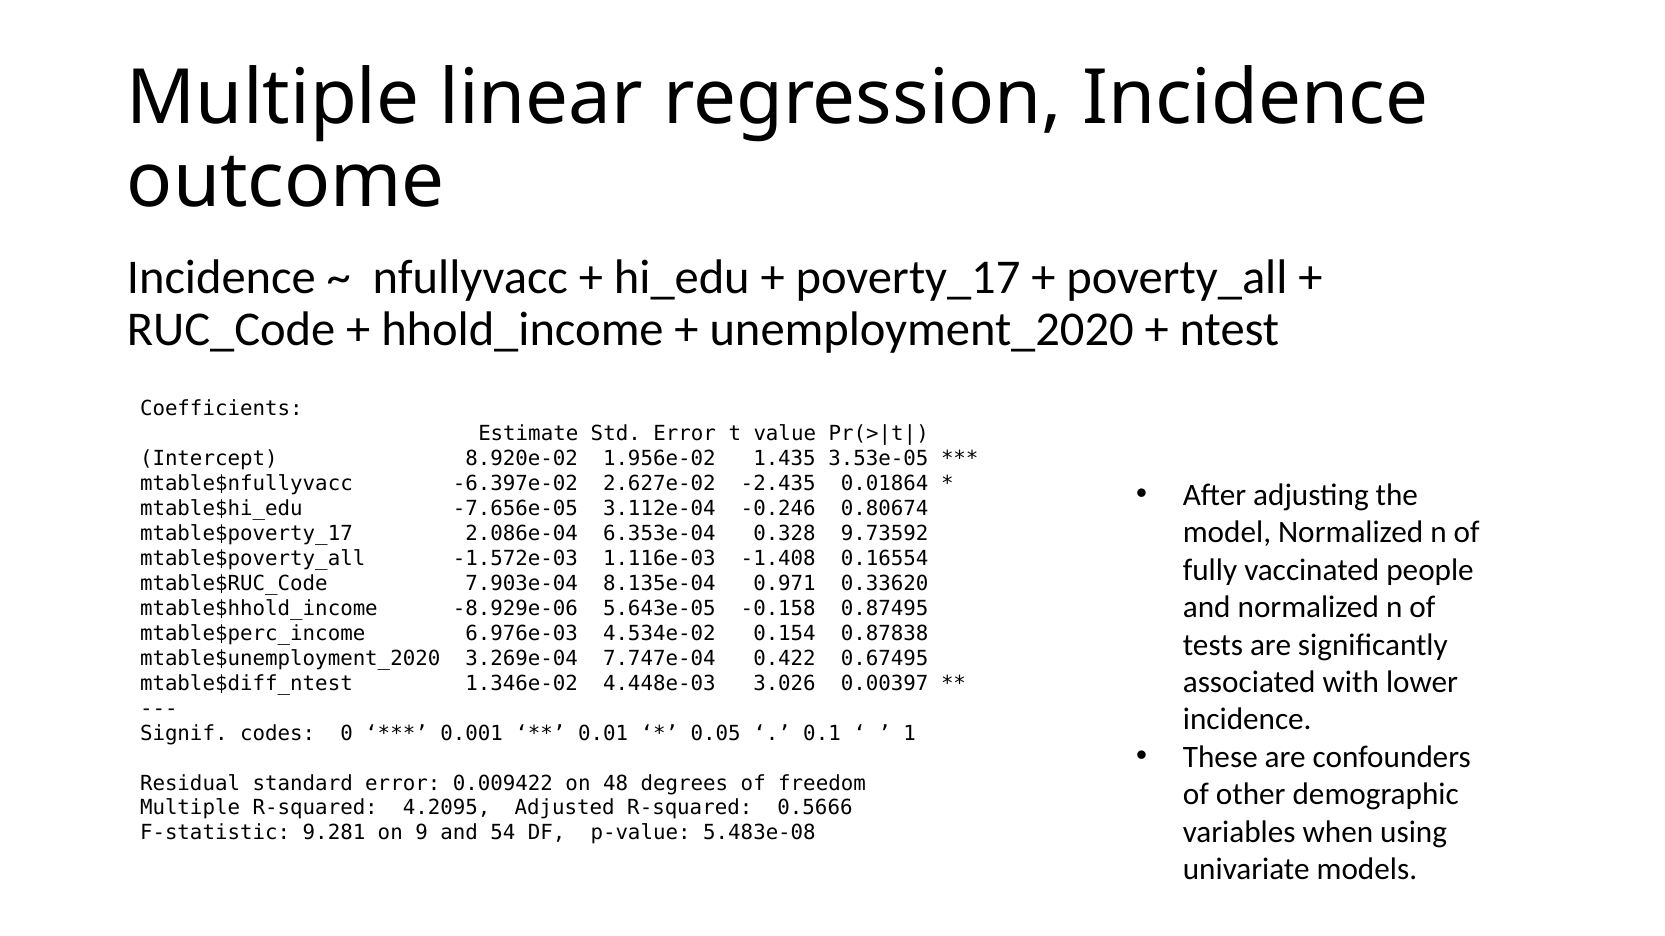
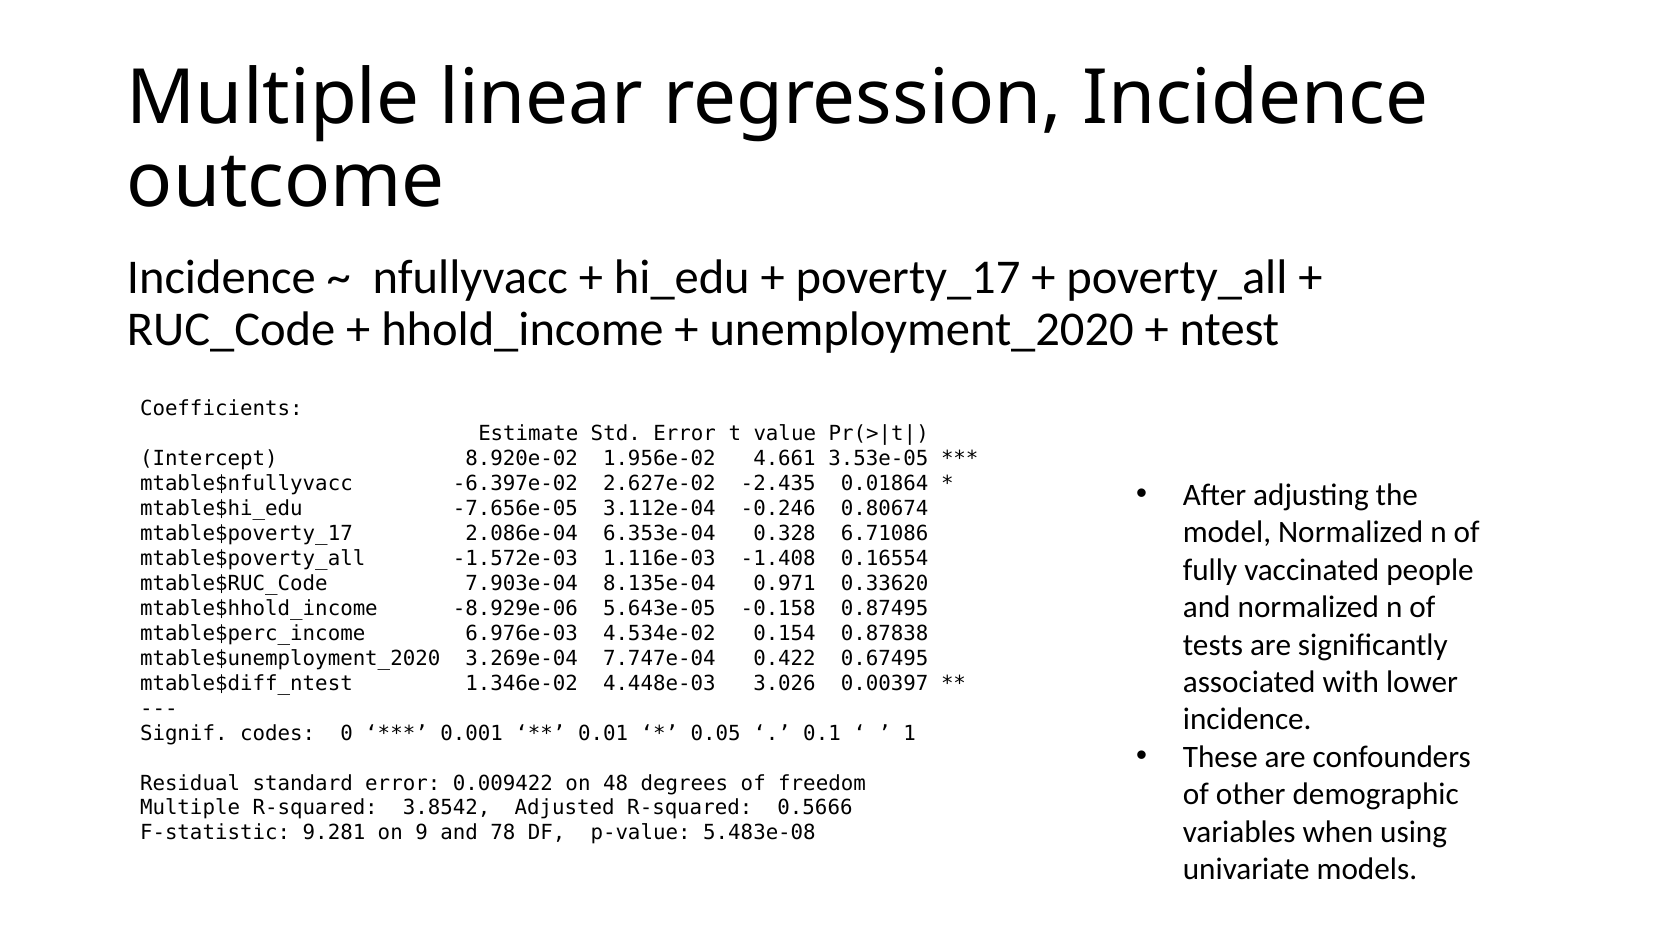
1.435: 1.435 -> 4.661 (785, 459)
9.73592: 9.73592 -> 6.71086 (885, 534)
4.2095: 4.2095 -> 3.8542 (447, 809)
54: 54 -> 78 (503, 834)
